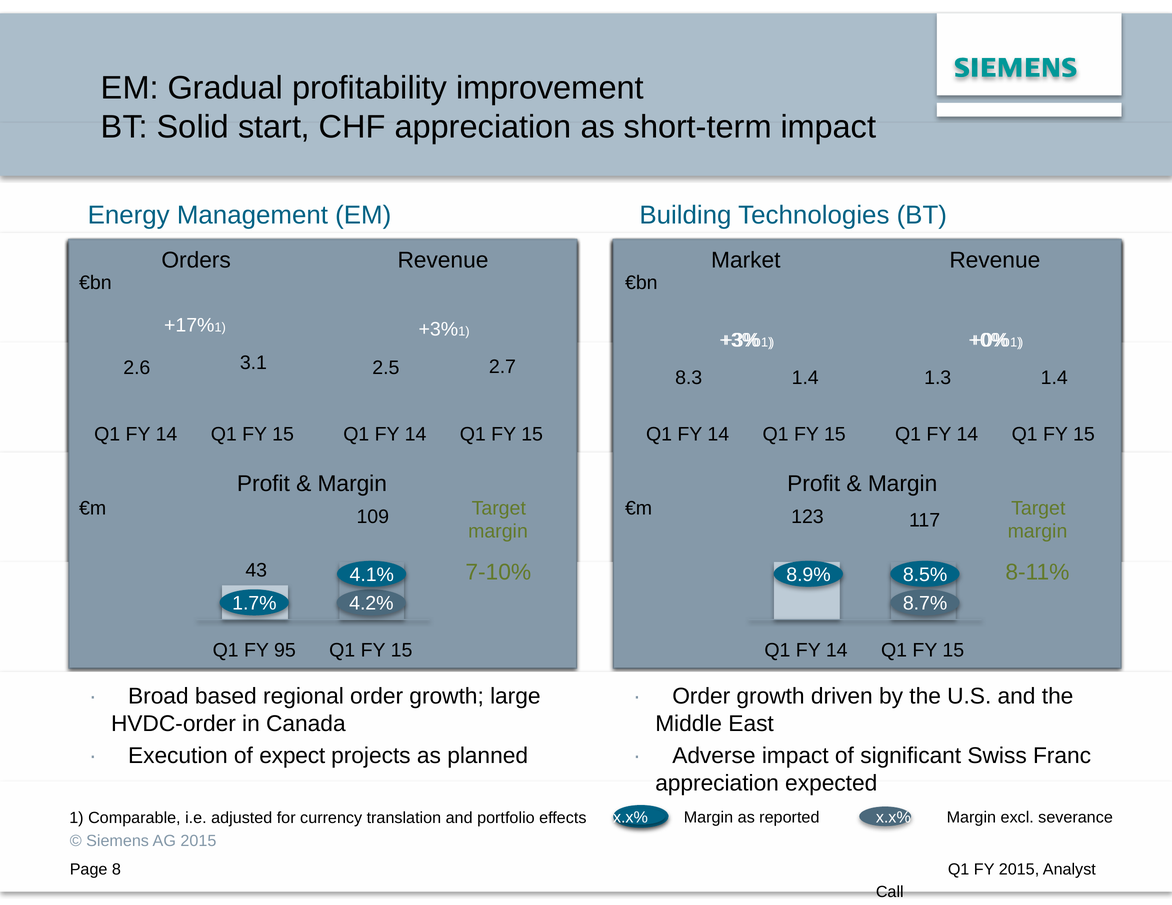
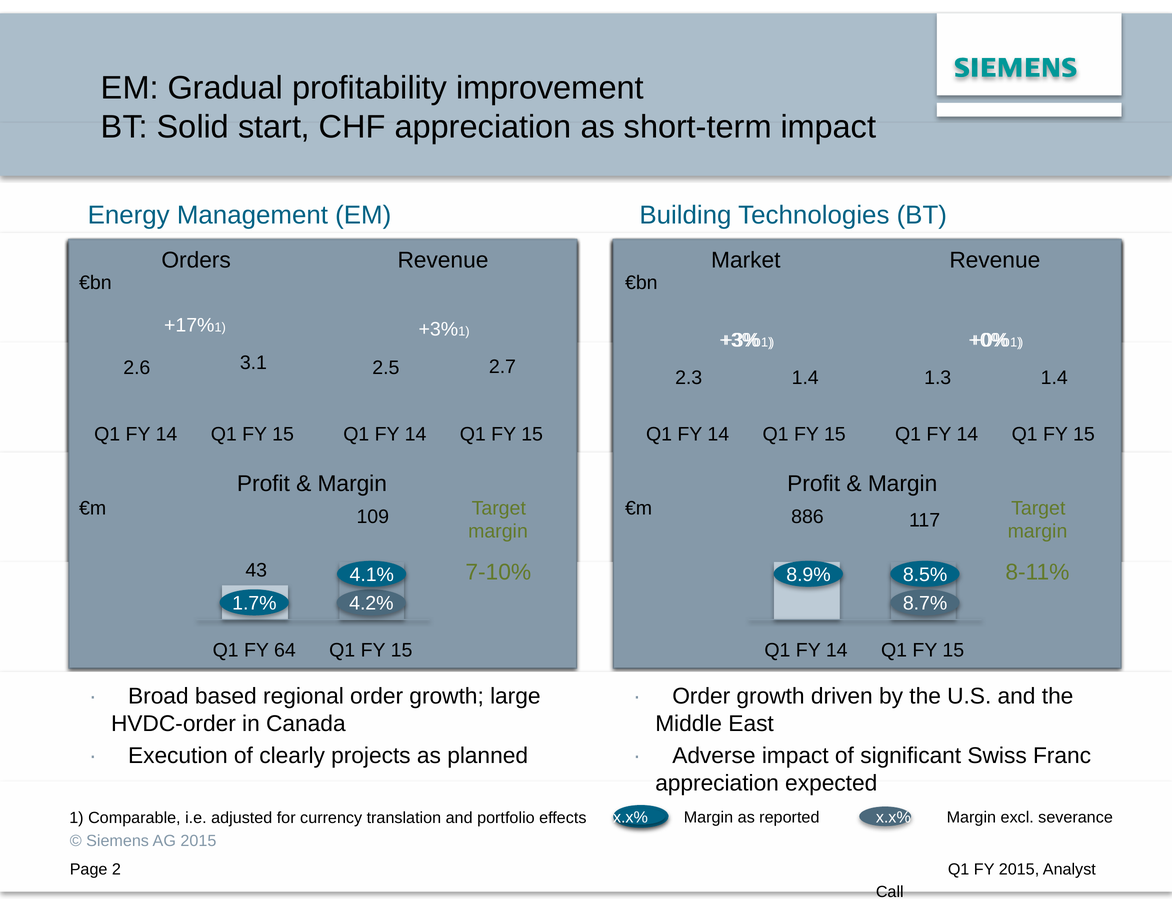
8.3: 8.3 -> 2.3 (689, 378)
123: 123 -> 886 (807, 517)
95: 95 -> 64 (285, 651)
expect: expect -> clearly (292, 756)
8: 8 -> 2 (116, 870)
